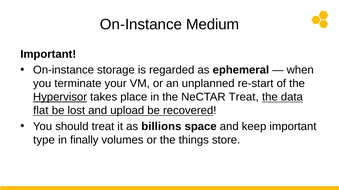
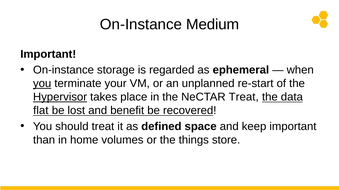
you underline: none -> present (42, 84)
upload: upload -> benefit (127, 111)
billions: billions -> defined (161, 127)
type: type -> than (44, 140)
finally: finally -> home (84, 140)
